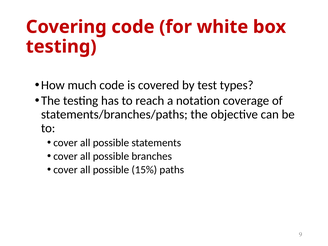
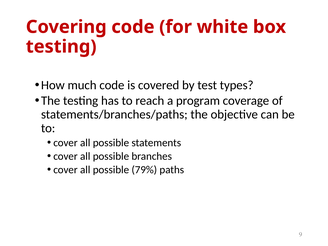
notation: notation -> program (198, 101)
15%: 15% -> 79% (144, 170)
